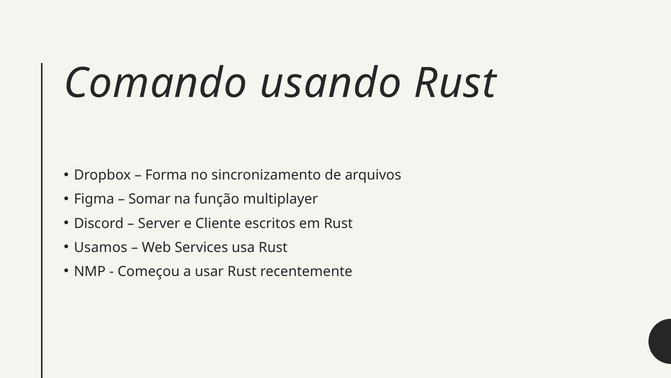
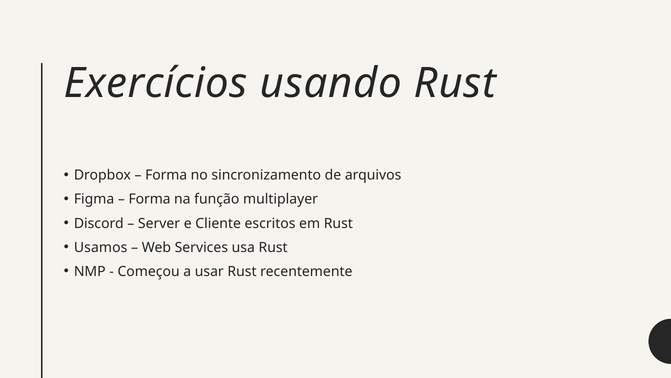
Comando: Comando -> Exercícios (156, 83)
Somar: Somar -> Forma (150, 199)
